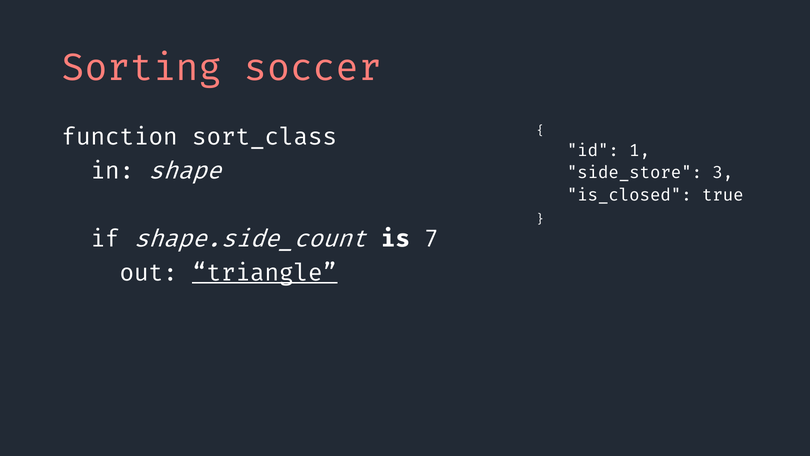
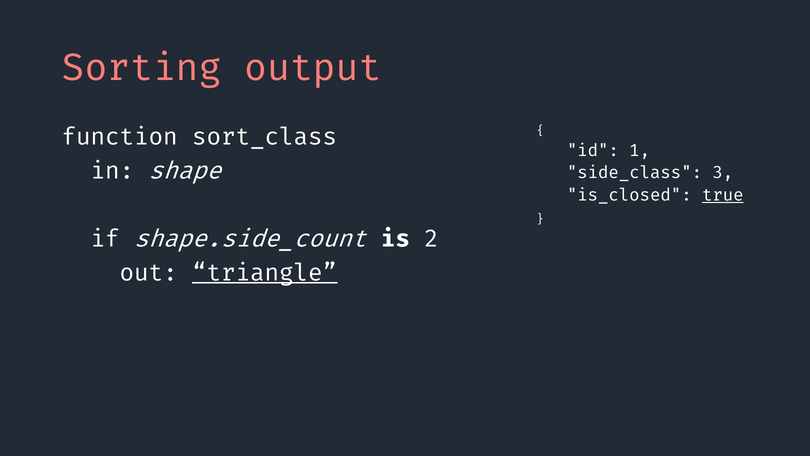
soccer: soccer -> output (313, 68)
side_store: side_store -> side_class (634, 173)
true underline: none -> present (723, 195)
7: 7 -> 2 (432, 239)
